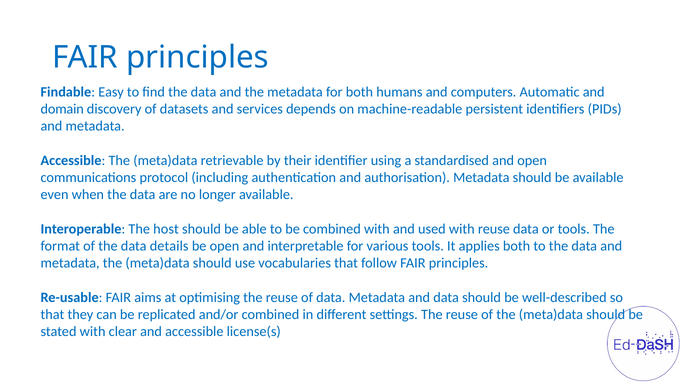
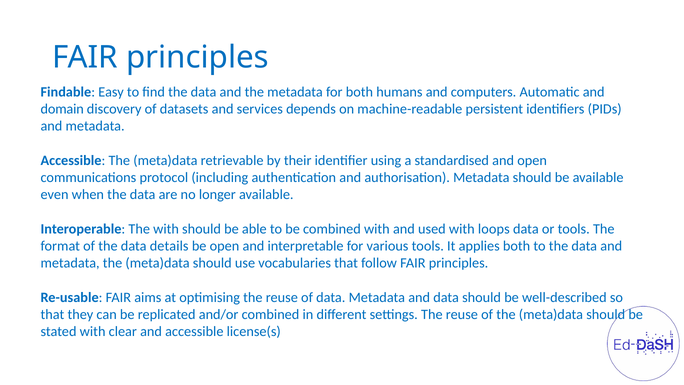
The host: host -> with (166, 229)
with reuse: reuse -> loops (494, 229)
